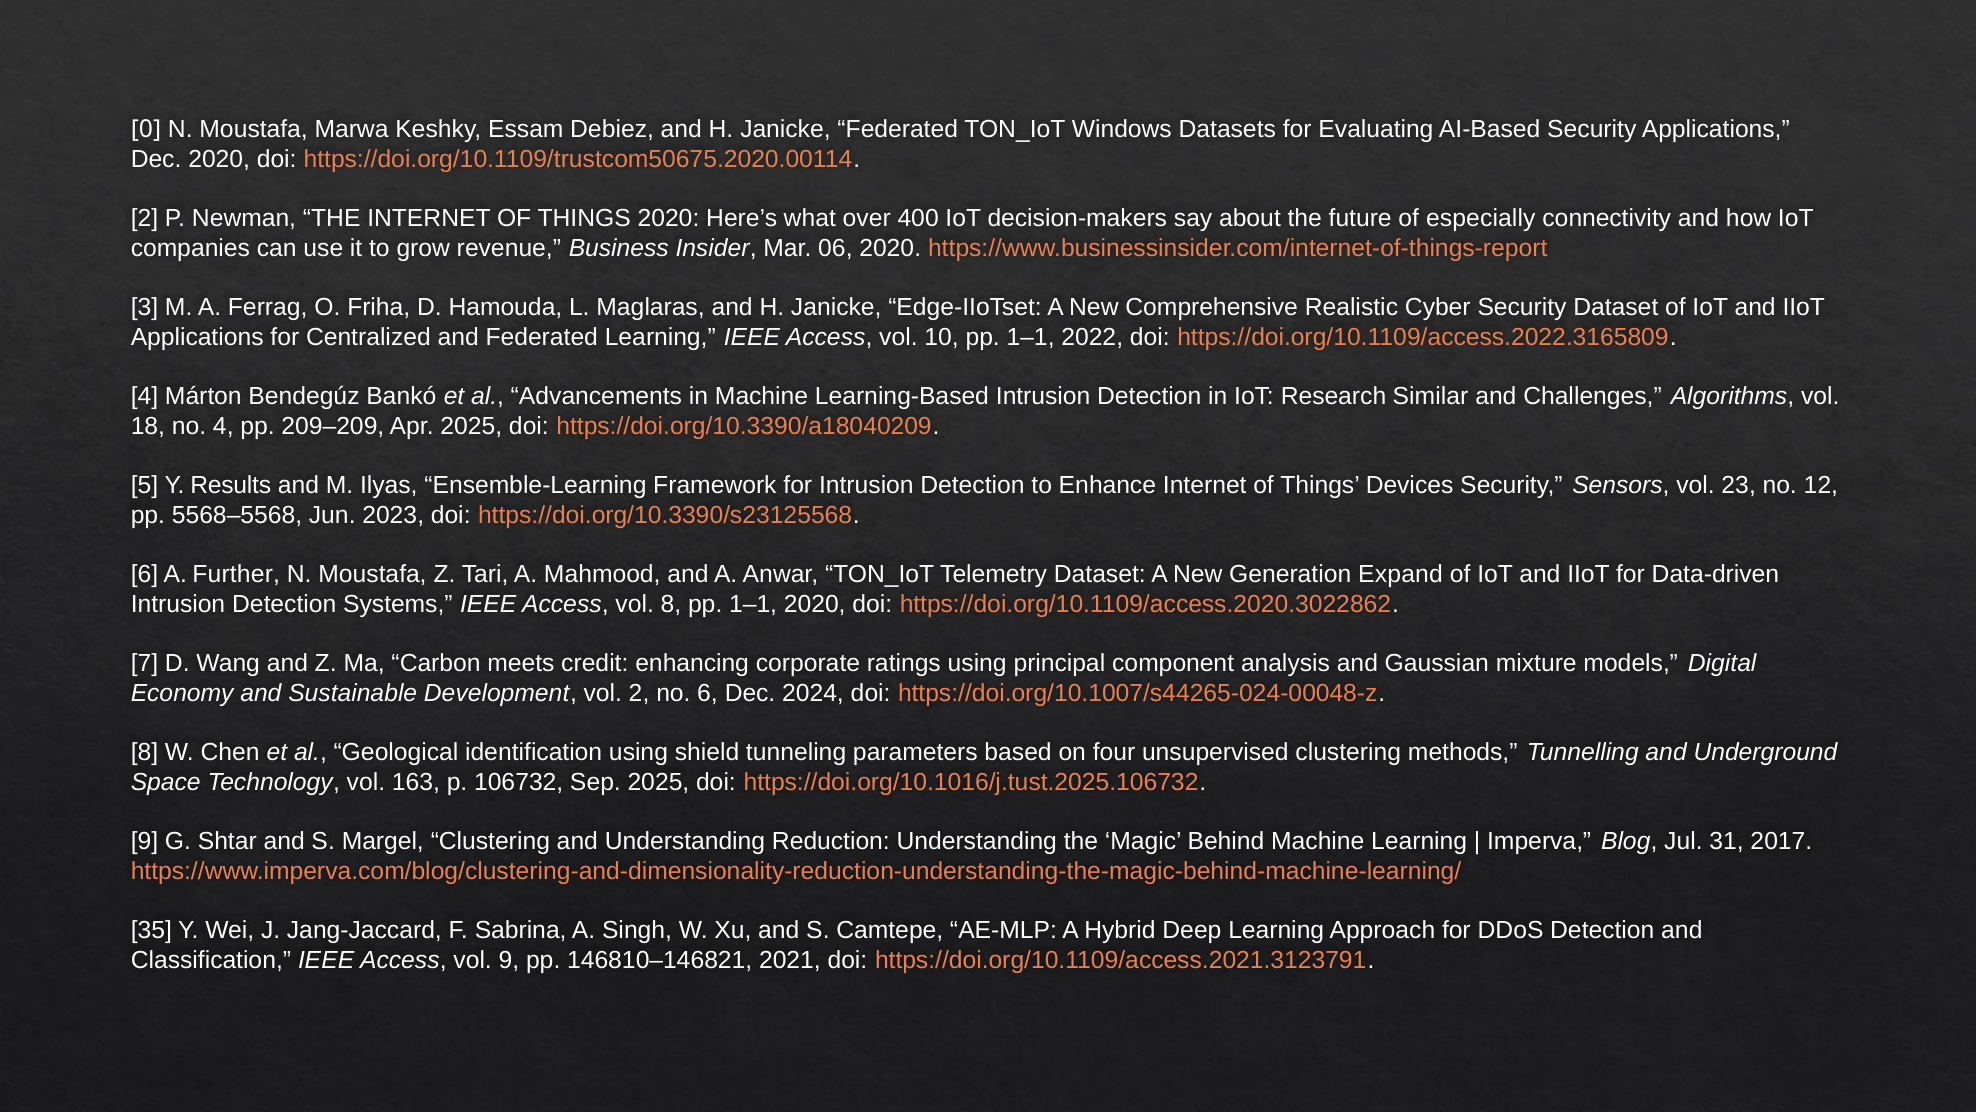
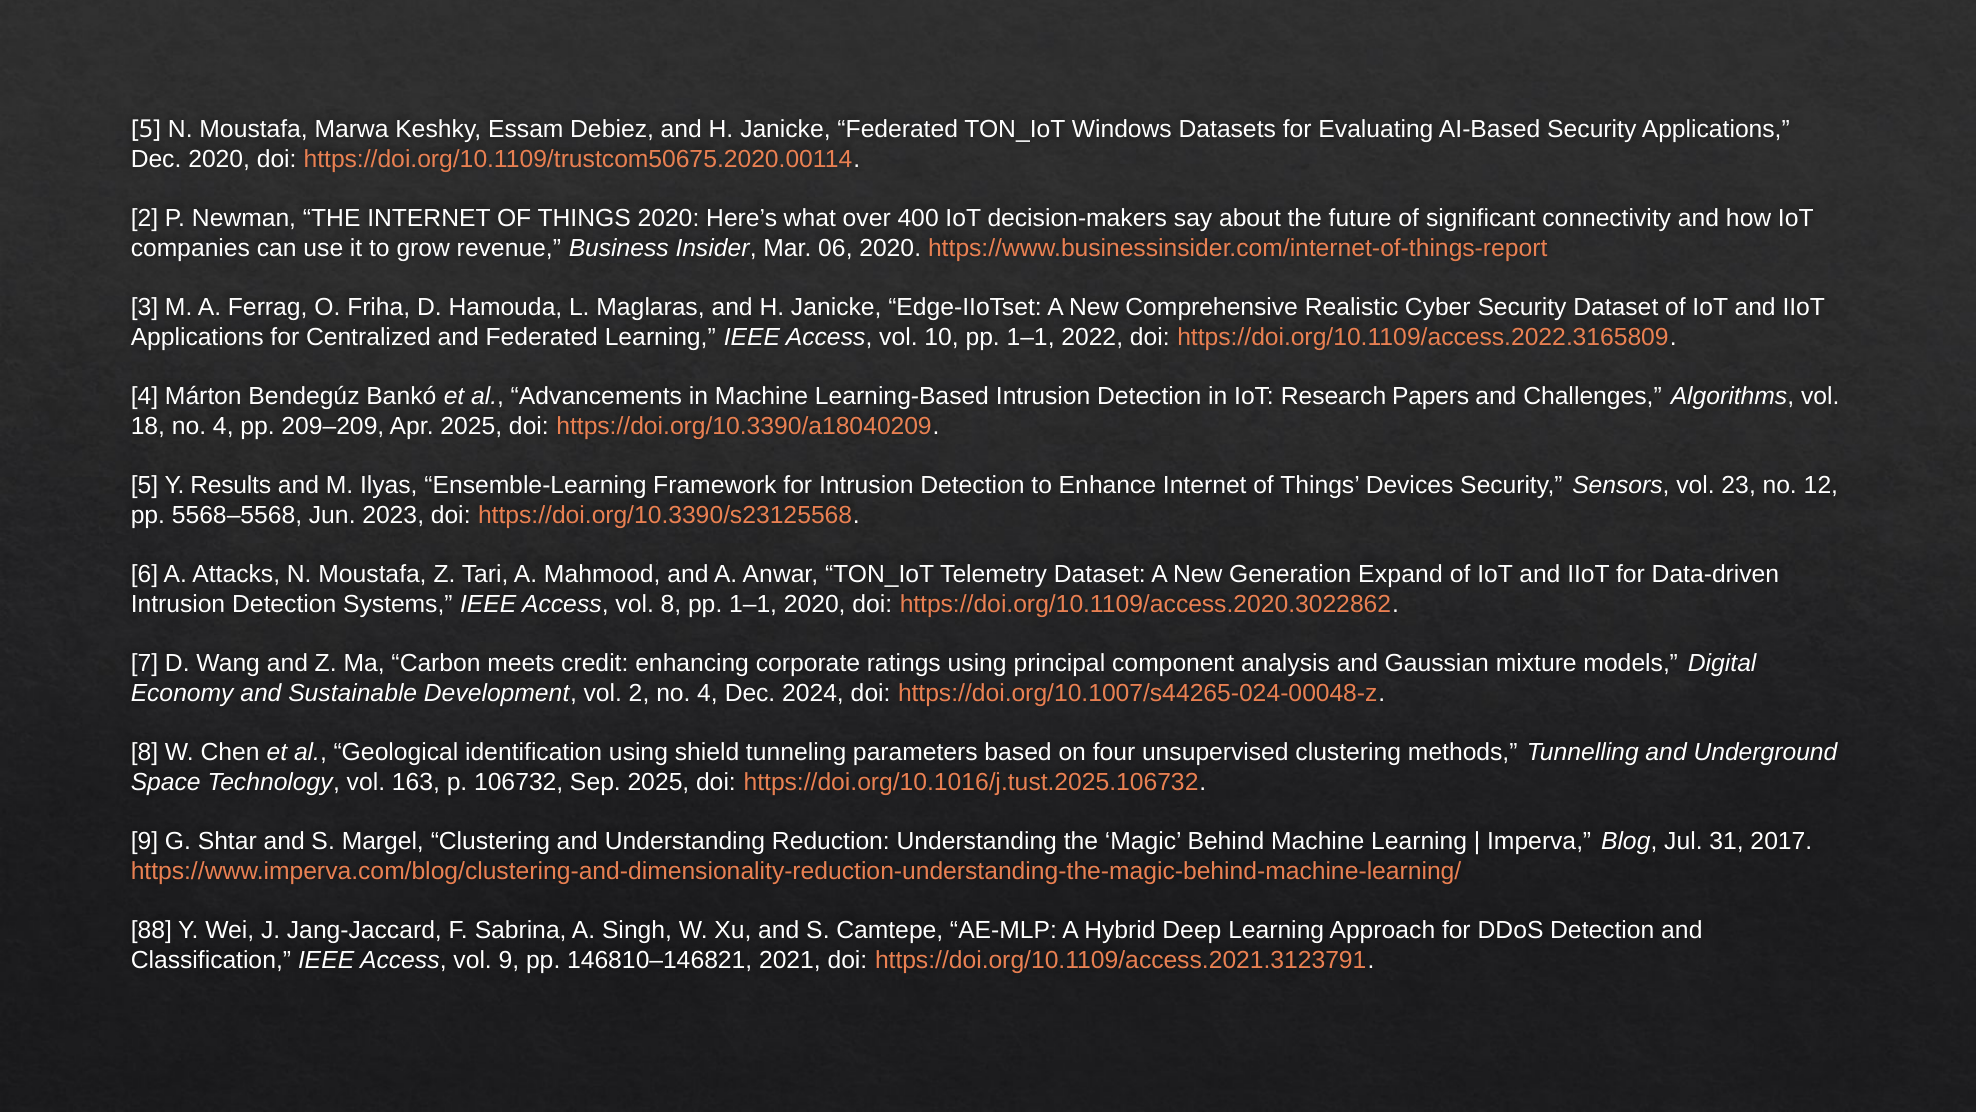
0: 0 -> 5 (146, 130)
especially: especially -> significant (1481, 218)
Similar: Similar -> Papers (1431, 396)
Further: Further -> Attacks (236, 574)
2 no 6: 6 -> 4 (707, 693)
35: 35 -> 88 (151, 930)
